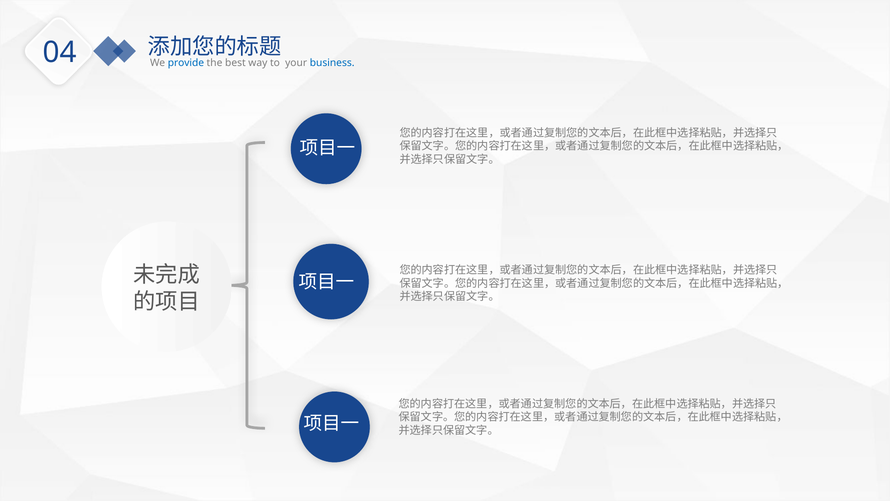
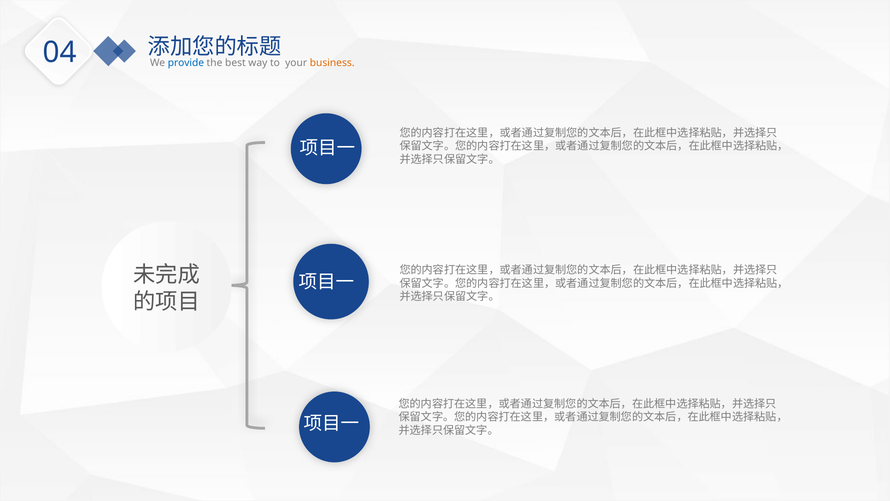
business colour: blue -> orange (332, 63)
